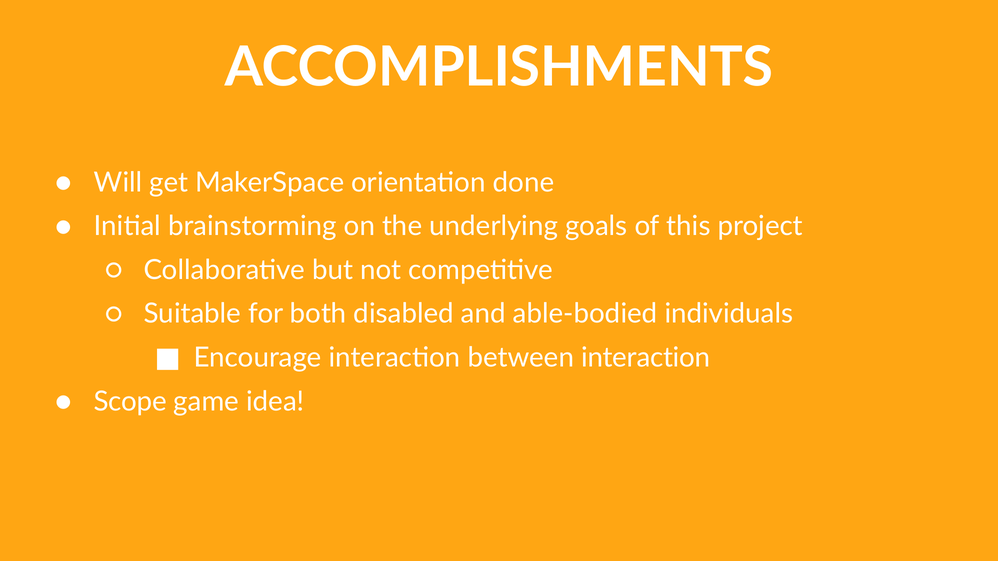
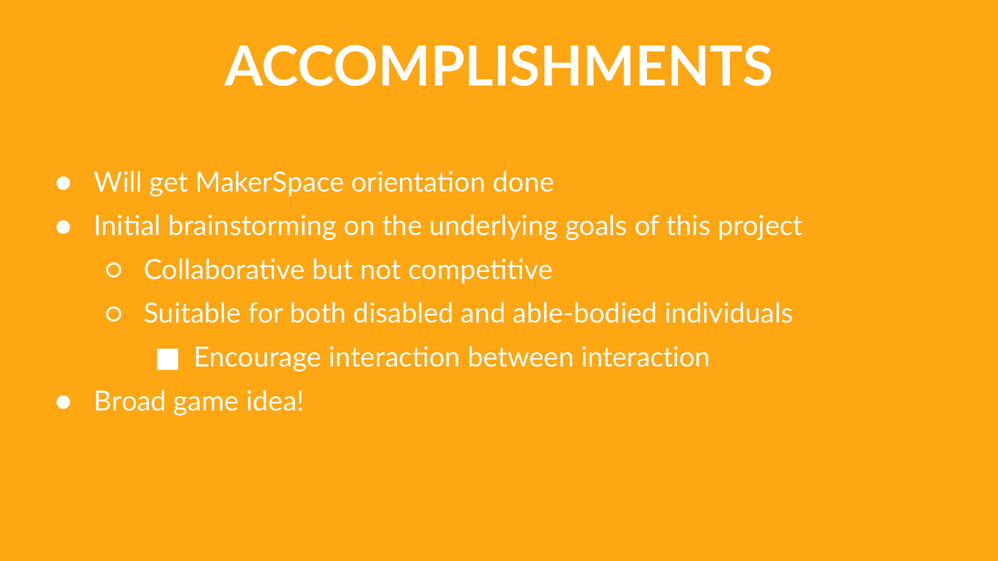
Scope: Scope -> Broad (130, 402)
